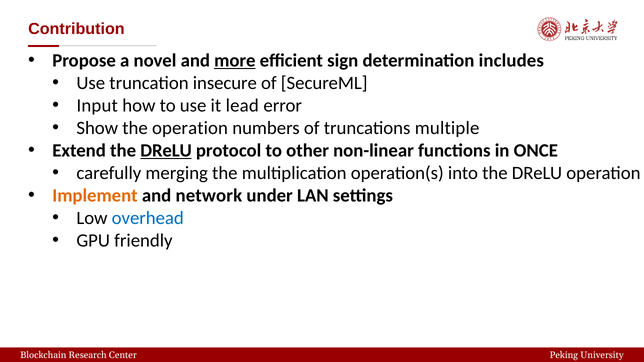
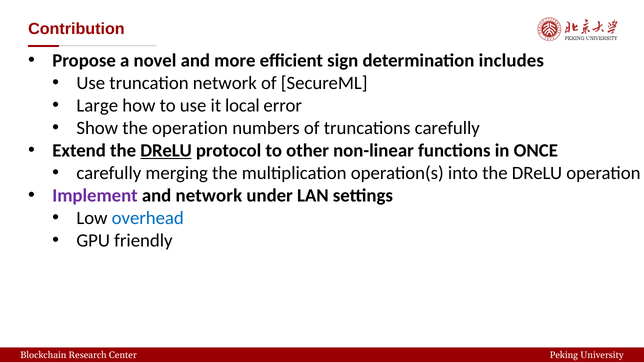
more underline: present -> none (235, 60)
truncation insecure: insecure -> network (225, 83)
Input: Input -> Large (97, 106)
lead: lead -> local (242, 106)
truncations multiple: multiple -> carefully (447, 128)
Implement colour: orange -> purple (95, 196)
